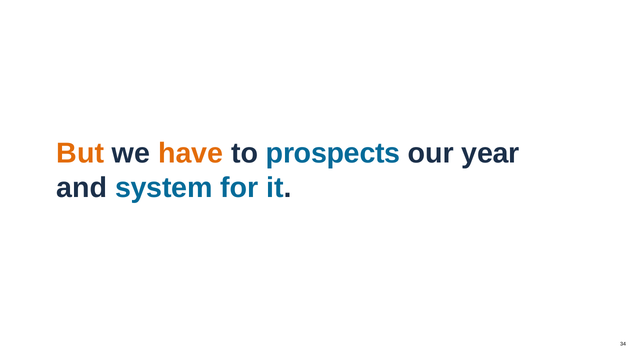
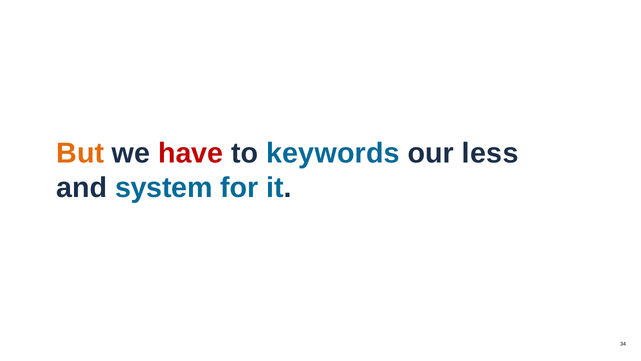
have colour: orange -> red (191, 153)
prospects: prospects -> keywords (333, 153)
year: year -> less (490, 153)
